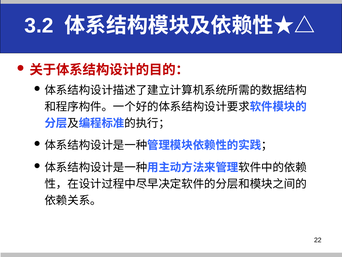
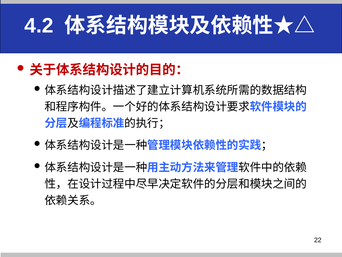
3.2: 3.2 -> 4.2 (39, 26)
